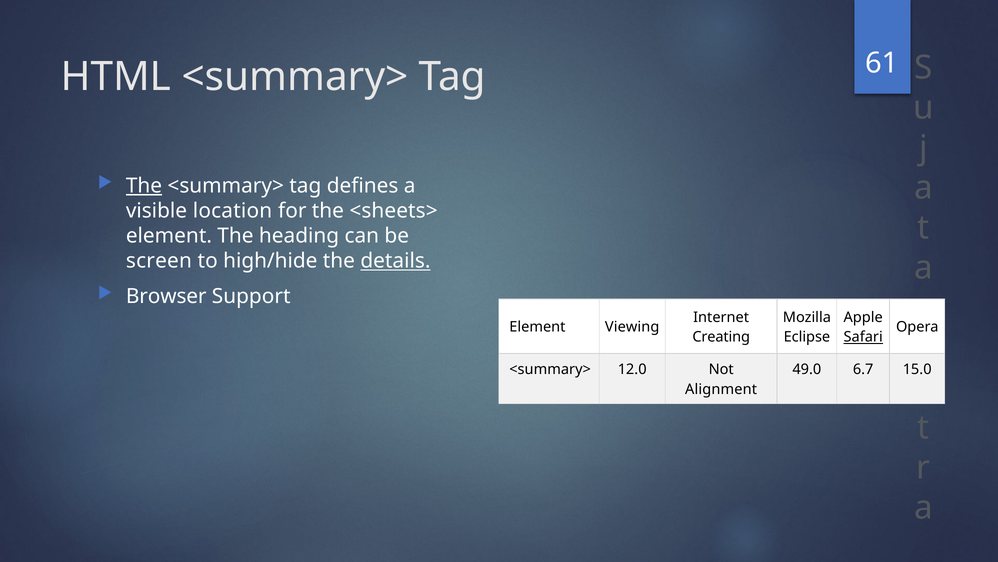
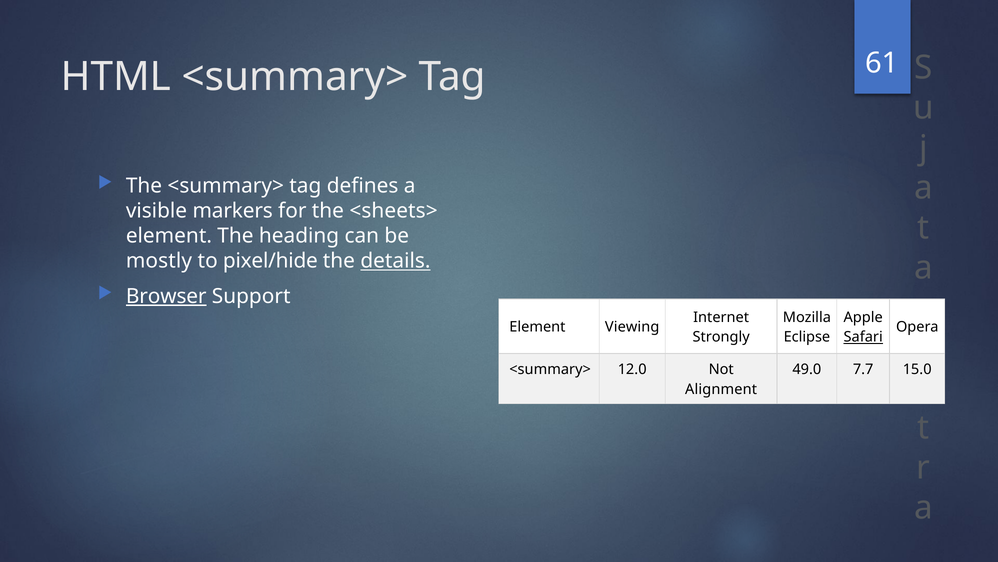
The underline: present -> none (144, 186)
location: location -> markers (233, 211)
screen: screen -> mostly (159, 261)
high/hide: high/hide -> pixel/hide (270, 261)
Browser underline: none -> present (166, 296)
Creating: Creating -> Strongly (721, 337)
6.7: 6.7 -> 7.7 (863, 369)
